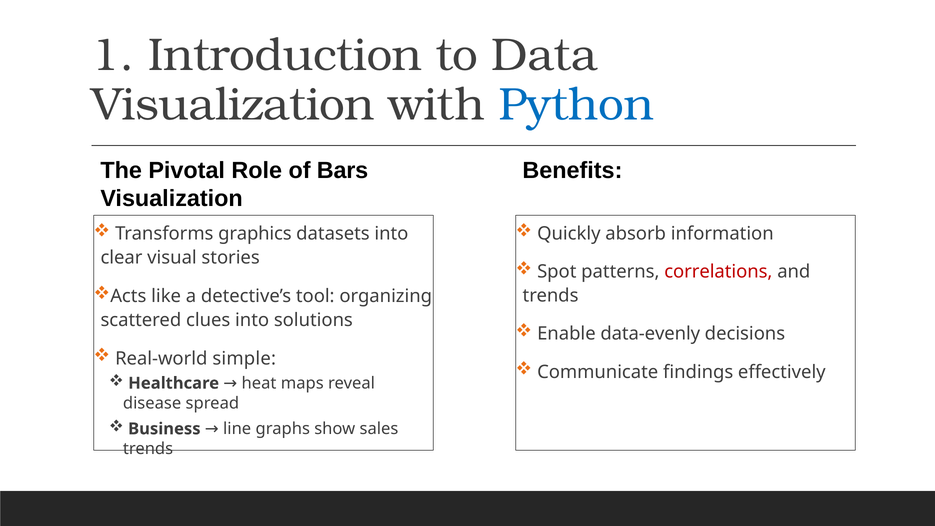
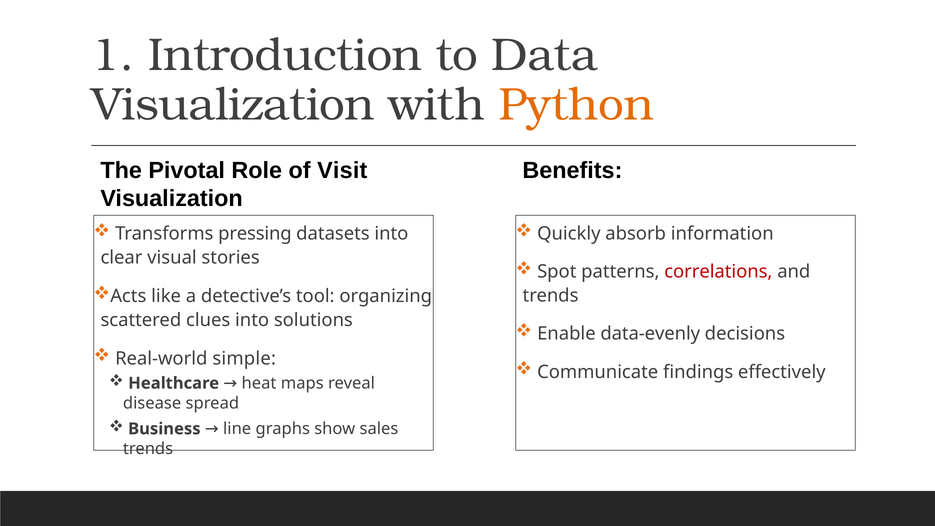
Python colour: blue -> orange (576, 105)
Bars: Bars -> Visit (342, 171)
graphics: graphics -> pressing (255, 233)
